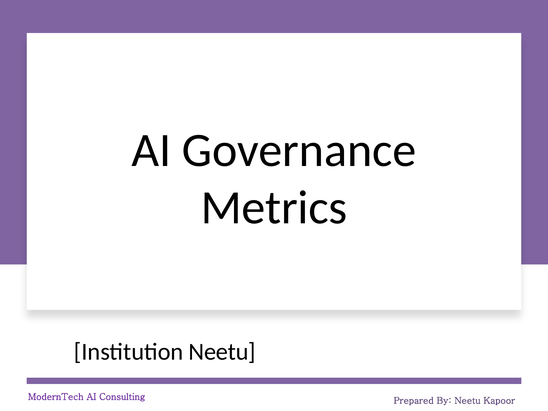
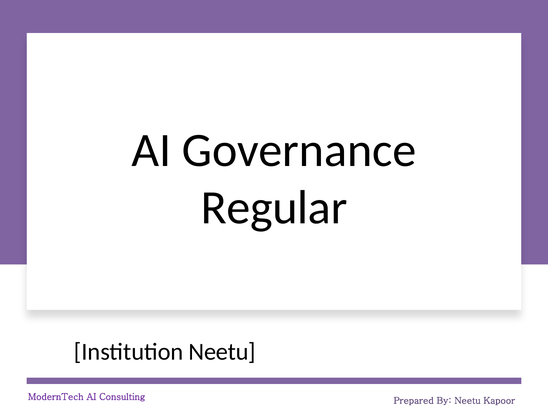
Metrics: Metrics -> Regular (274, 208)
